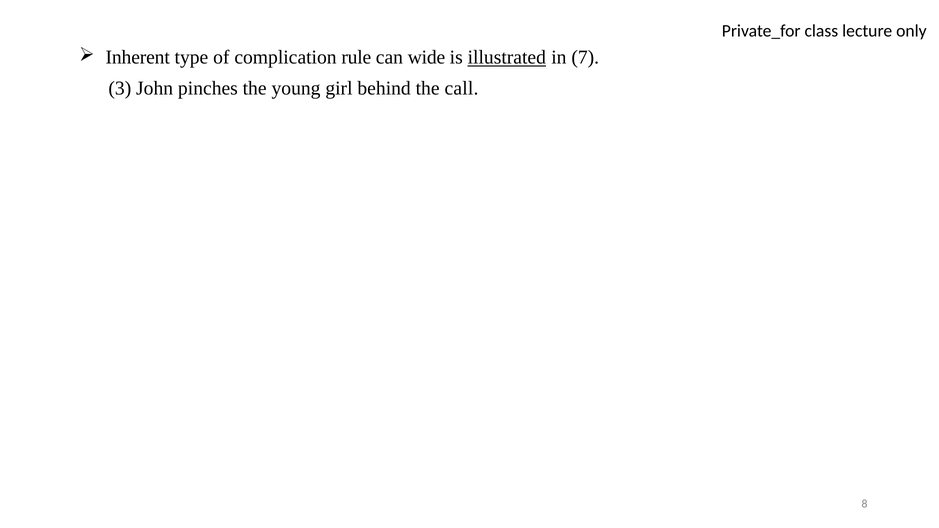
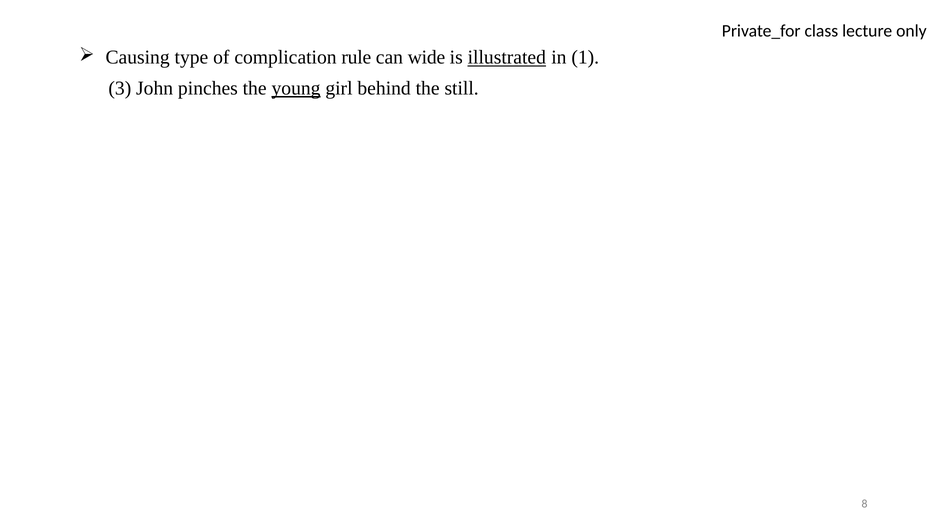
Inherent: Inherent -> Causing (138, 58)
7: 7 -> 1 (585, 58)
young underline: none -> present (296, 88)
call: call -> still (462, 88)
